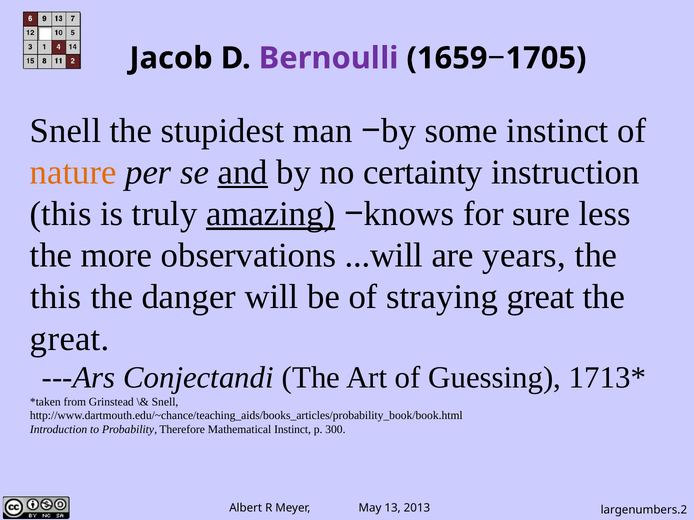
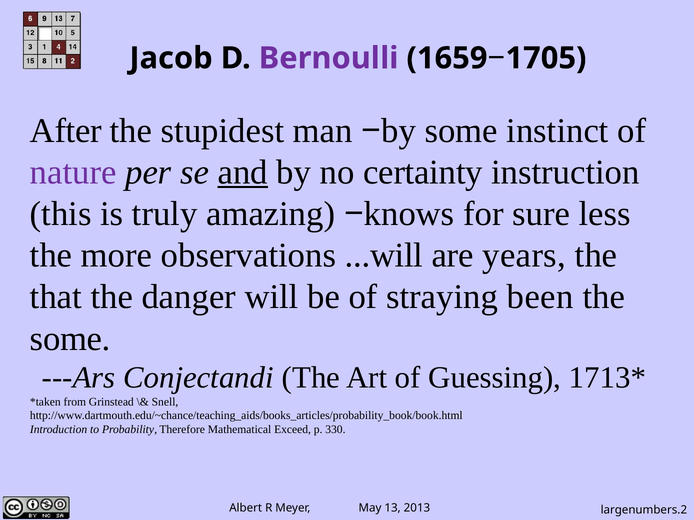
Snell: Snell -> After (66, 131)
nature colour: orange -> purple (73, 172)
amazing underline: present -> none (271, 214)
this: this -> that (56, 297)
straying great: great -> been (540, 297)
great: great -> some (70, 339)
Mathematical Instinct: Instinct -> Exceed (293, 430)
300: 300 -> 330 (335, 430)
